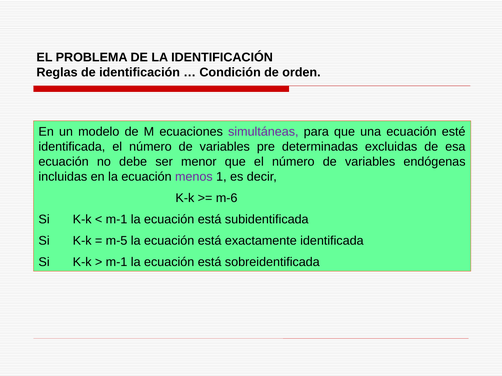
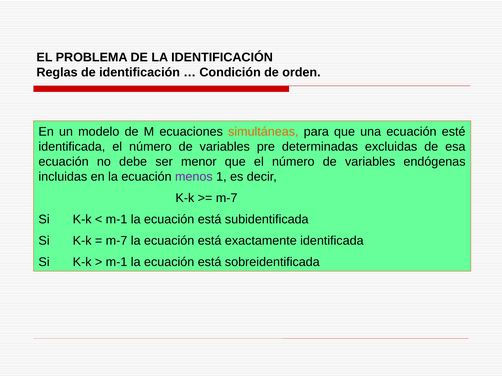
simultáneas colour: purple -> orange (263, 132)
m-6: m-6 -> m-7 (227, 198)
m-5: m-5 -> m-7 (117, 241)
